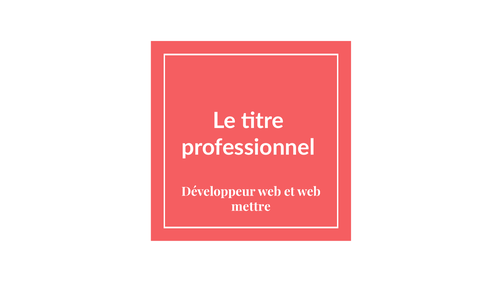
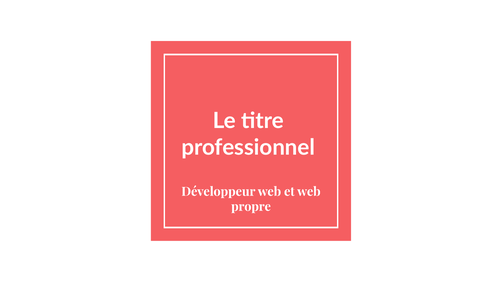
mettre: mettre -> propre (251, 207)
